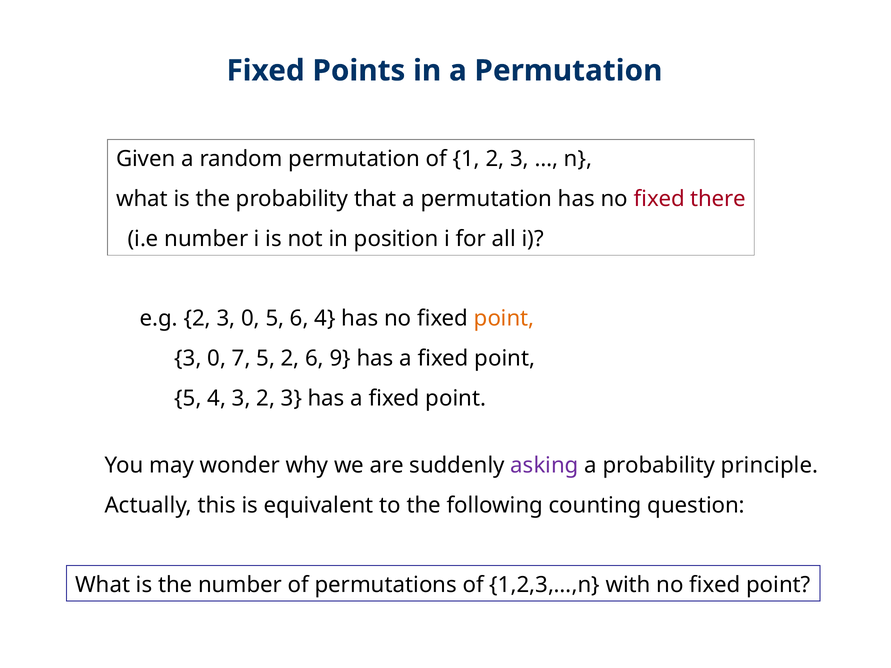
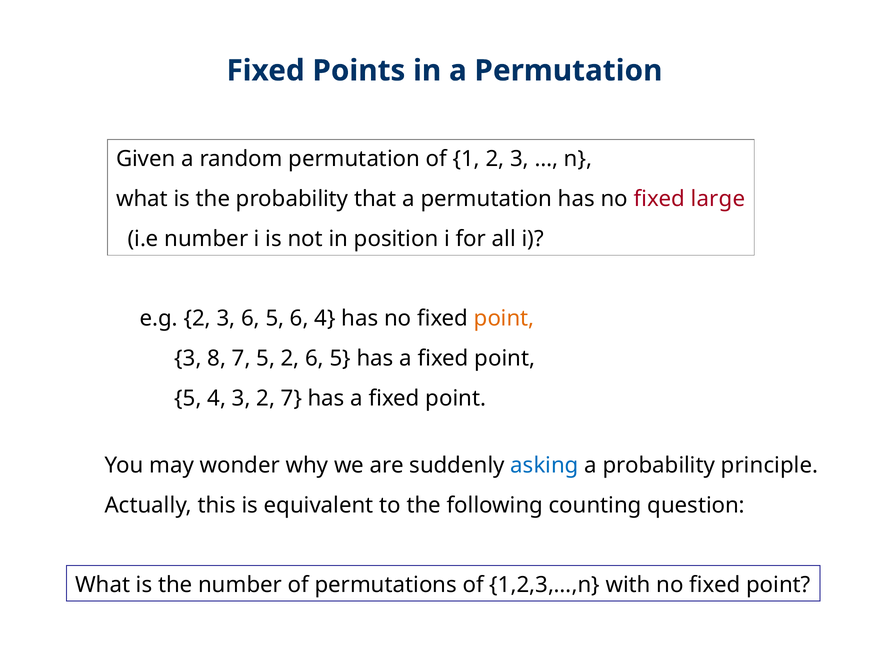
there: there -> large (718, 199)
2 3 0: 0 -> 6 (250, 318)
0: 0 -> 8 (217, 358)
2 6 9: 9 -> 5 (340, 358)
3 2 3: 3 -> 7 (291, 398)
asking colour: purple -> blue (545, 466)
